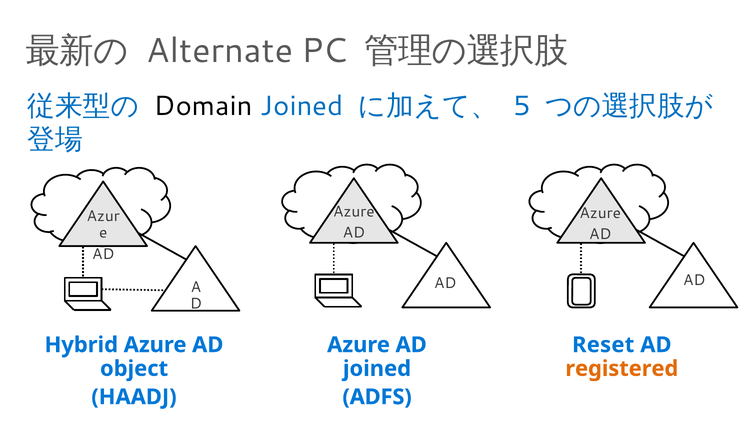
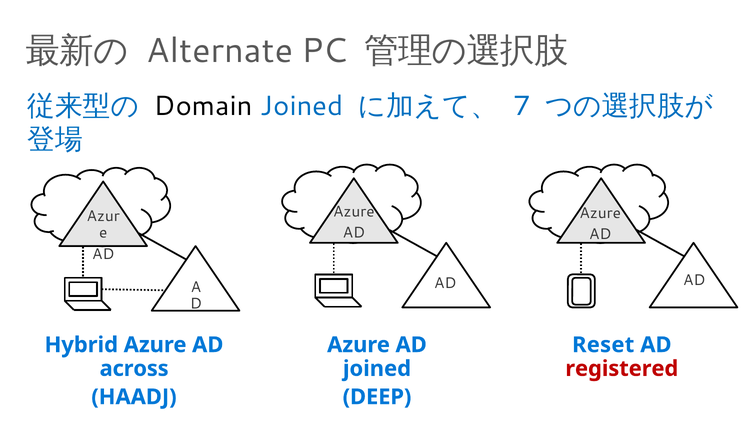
5: 5 -> 7 (522, 106)
object: object -> across (134, 369)
registered colour: orange -> red (622, 369)
ADFS: ADFS -> DEEP (377, 397)
